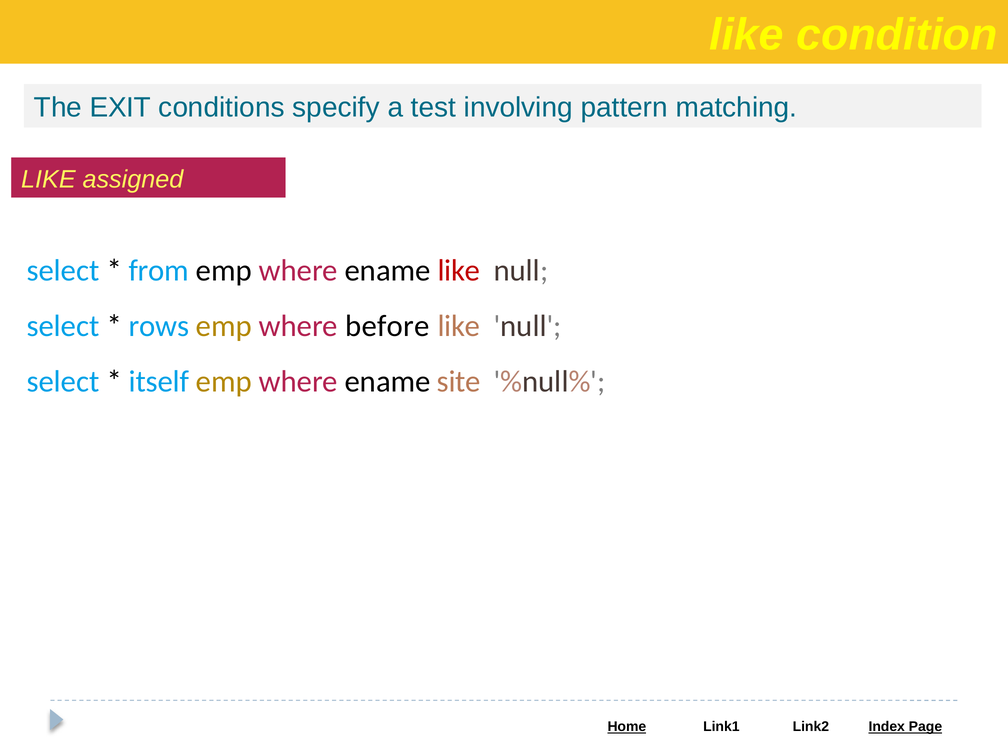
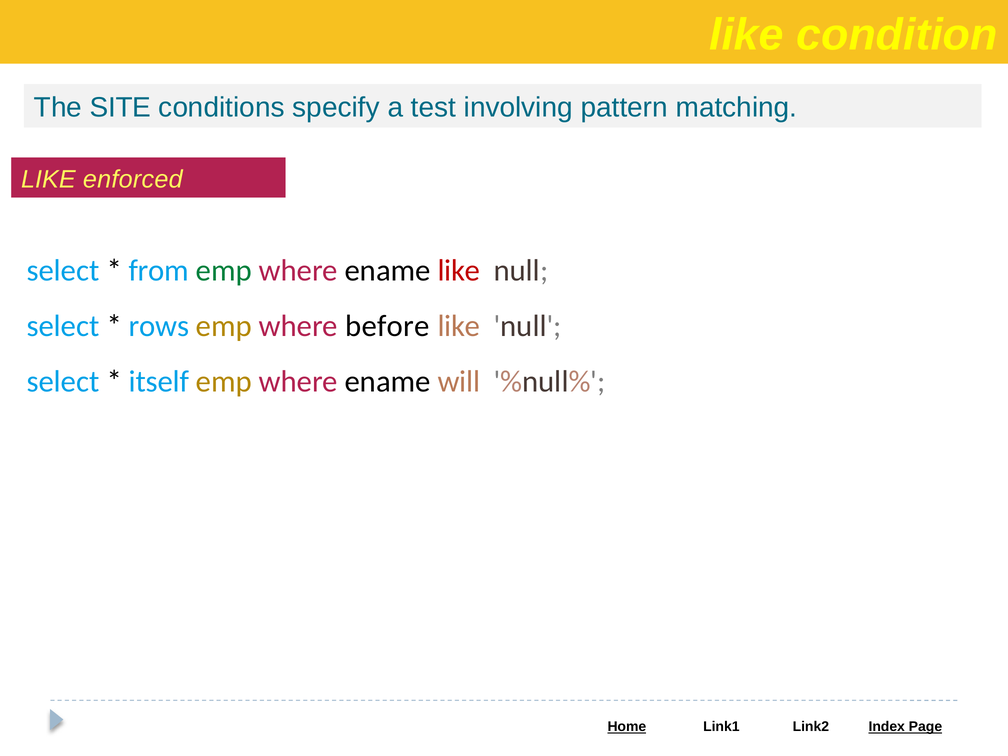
EXIT: EXIT -> SITE (120, 108)
assigned: assigned -> enforced (133, 179)
emp colour: black -> green (224, 271)
site: site -> will (459, 382)
